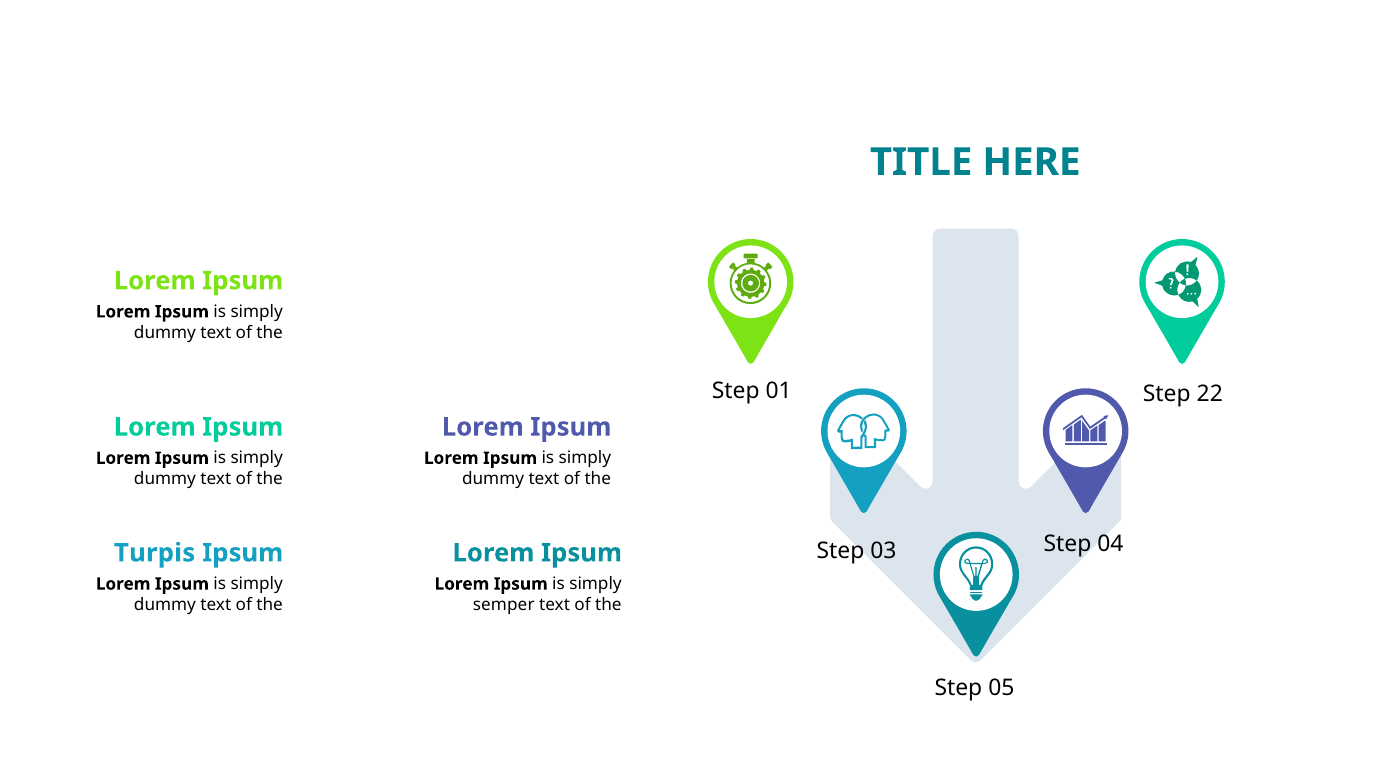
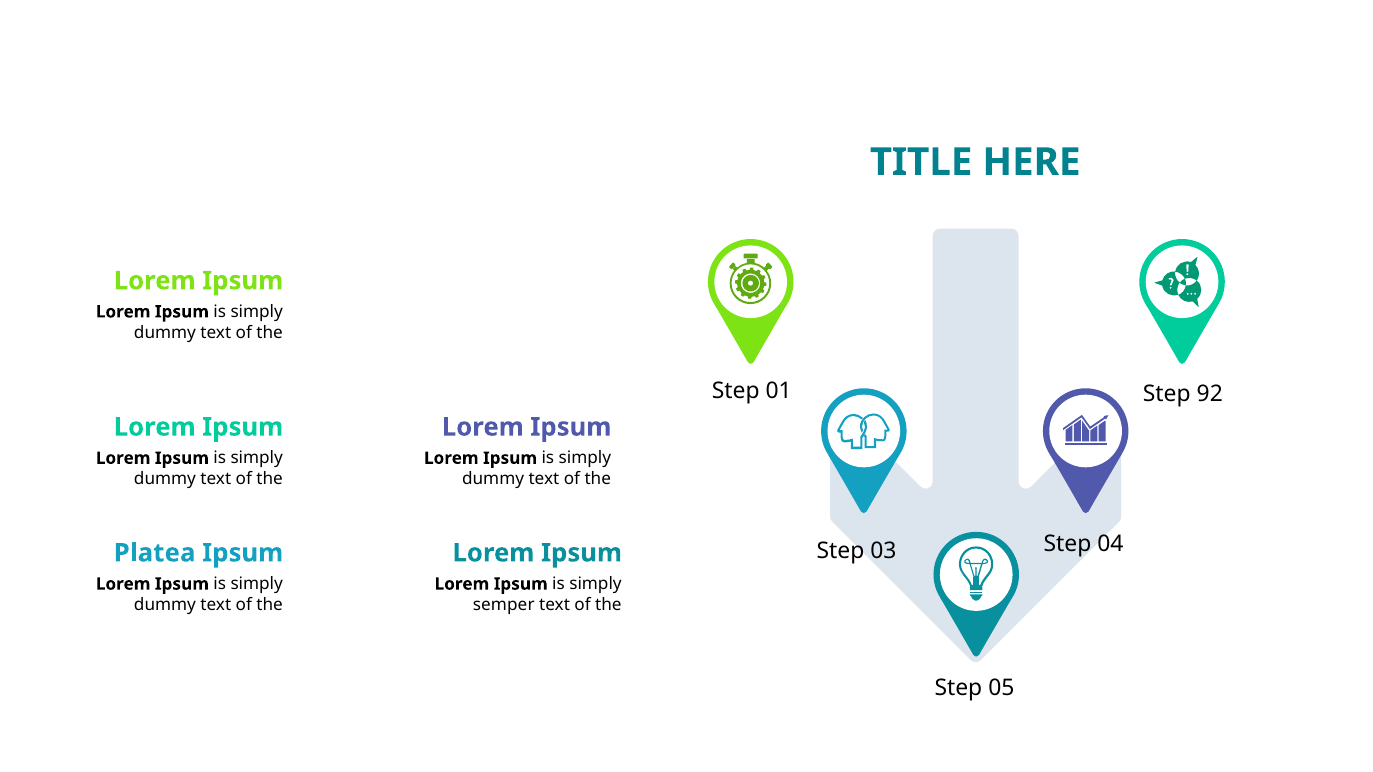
22: 22 -> 92 (1210, 394)
Turpis: Turpis -> Platea (155, 553)
